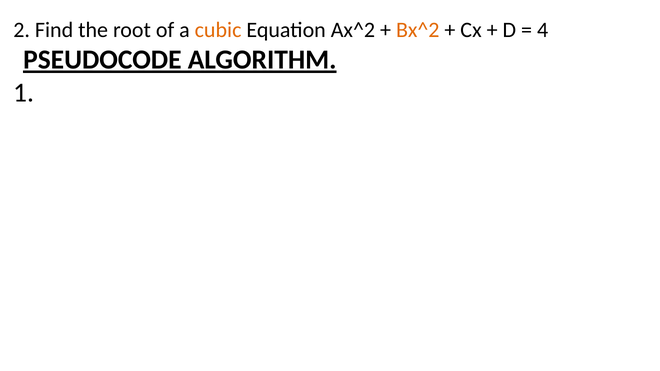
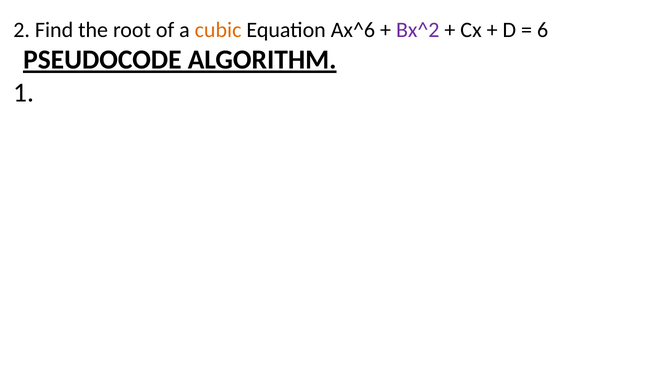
Ax^2: Ax^2 -> Ax^6 (353, 30)
Bx^2 colour: orange -> purple (418, 30)
4: 4 -> 6 (543, 30)
